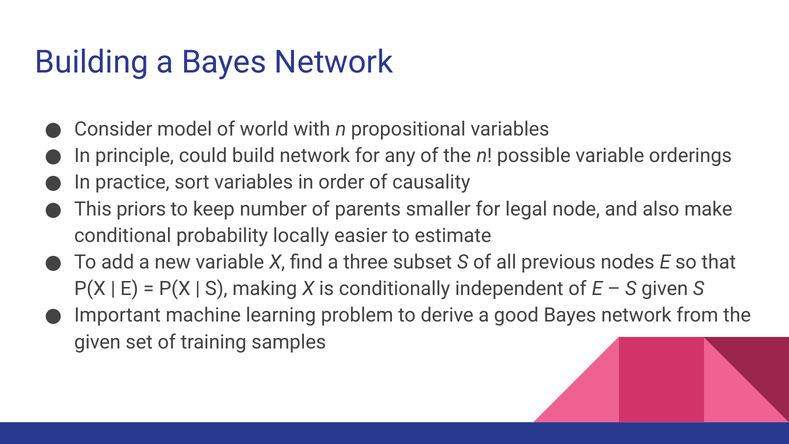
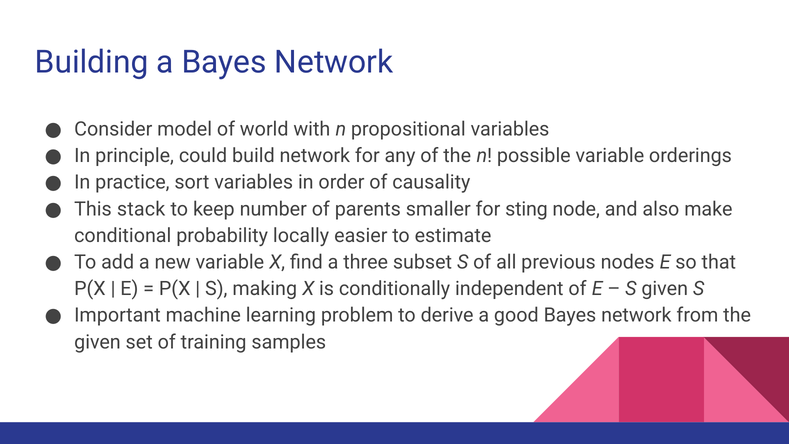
priors: priors -> stack (141, 209)
legal: legal -> sting (526, 209)
